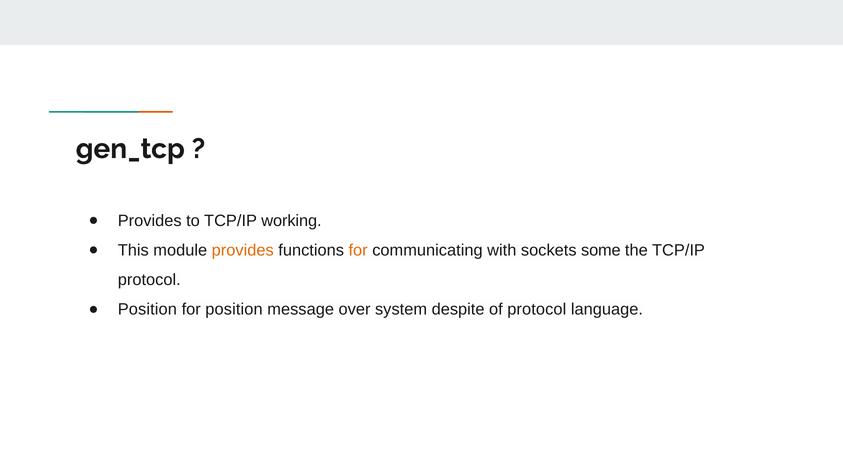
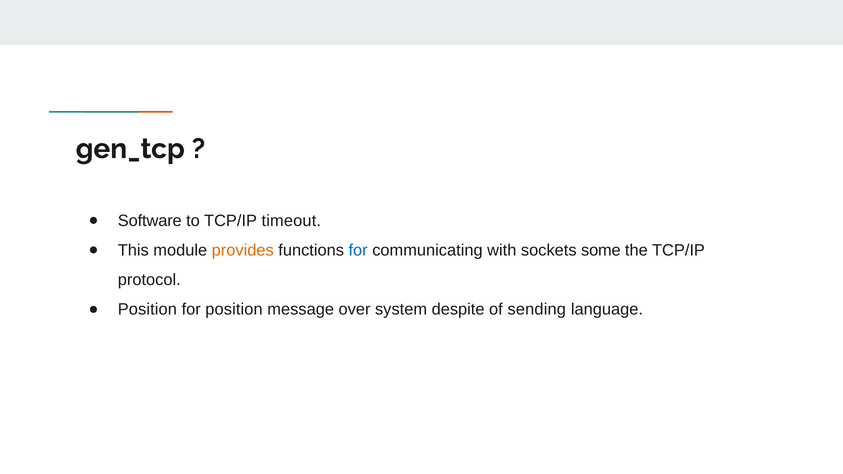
Provides: Provides -> Software (150, 221)
working: working -> timeout (291, 221)
for colour: orange -> blue (358, 251)
of protocol: protocol -> sending (537, 310)
